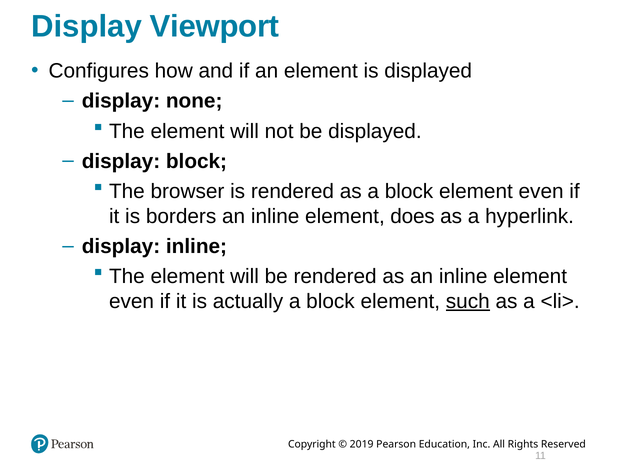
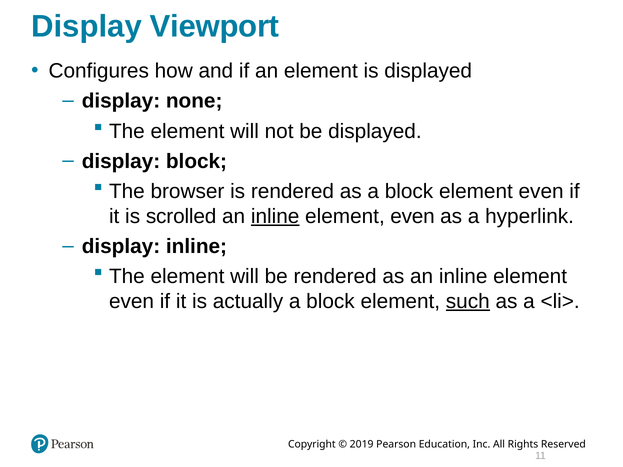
borders: borders -> scrolled (181, 216)
inline underline: none -> present (275, 216)
does: does -> even (413, 216)
